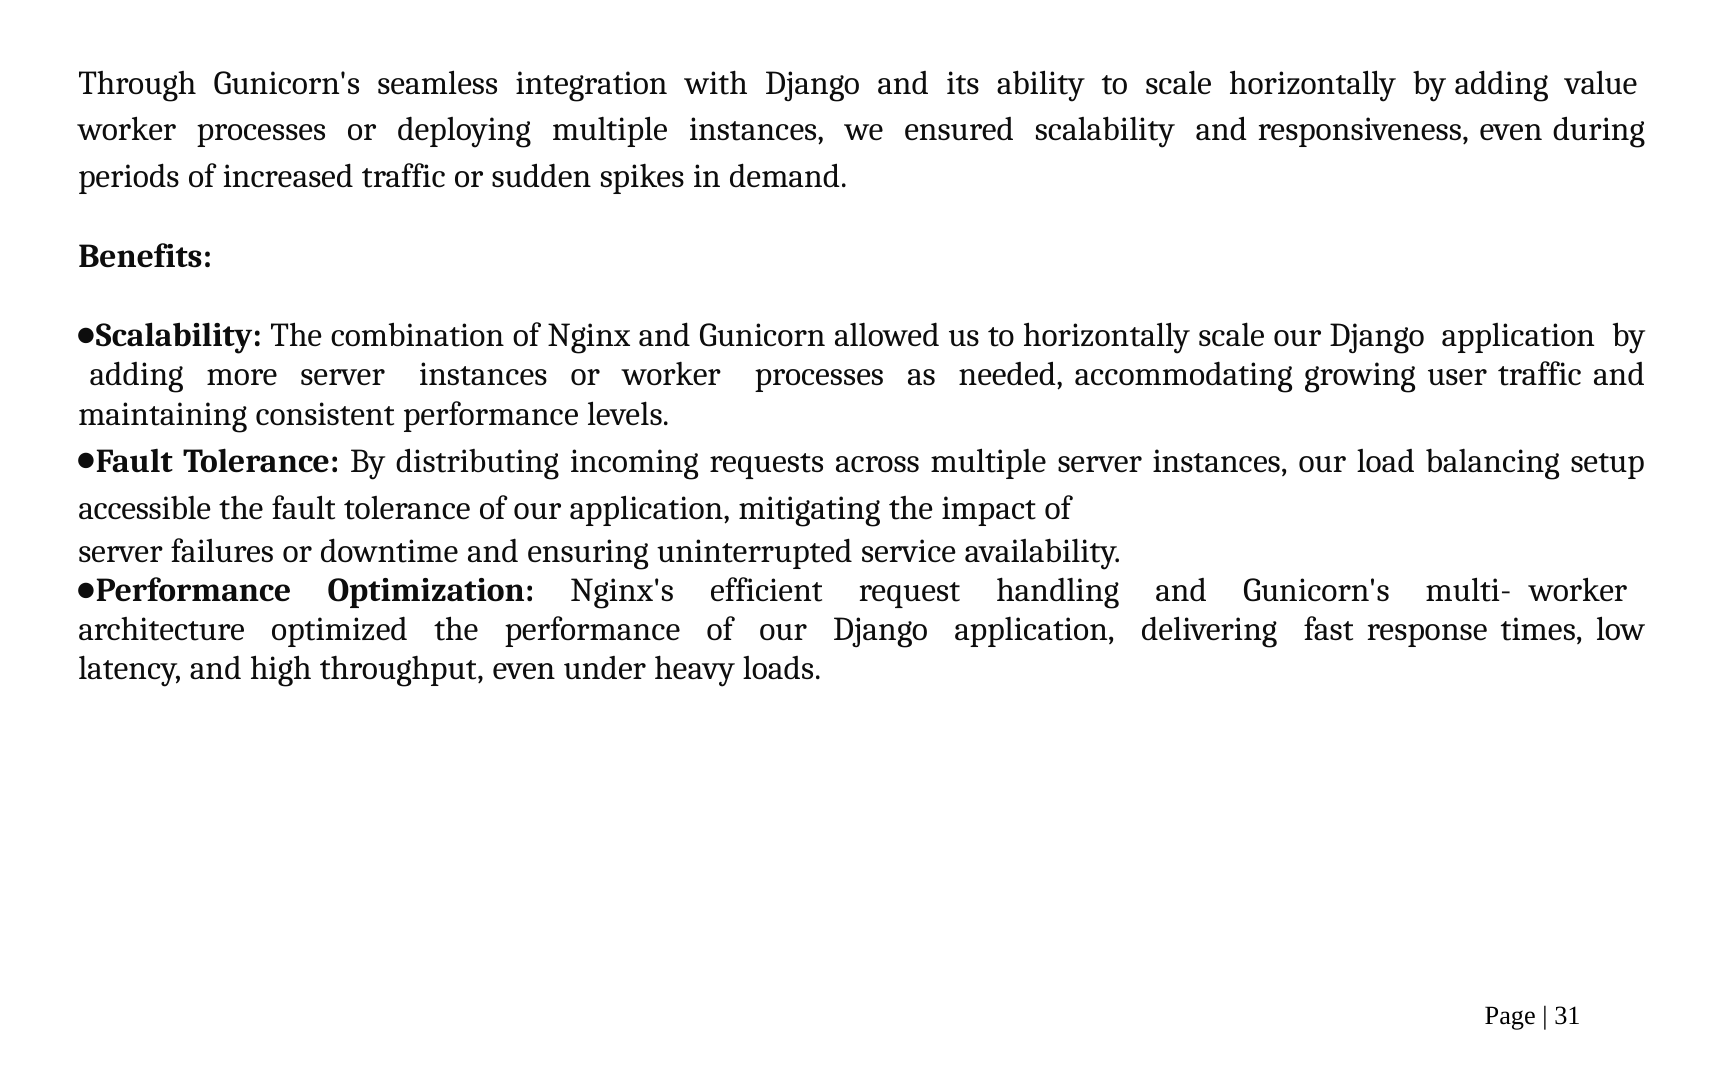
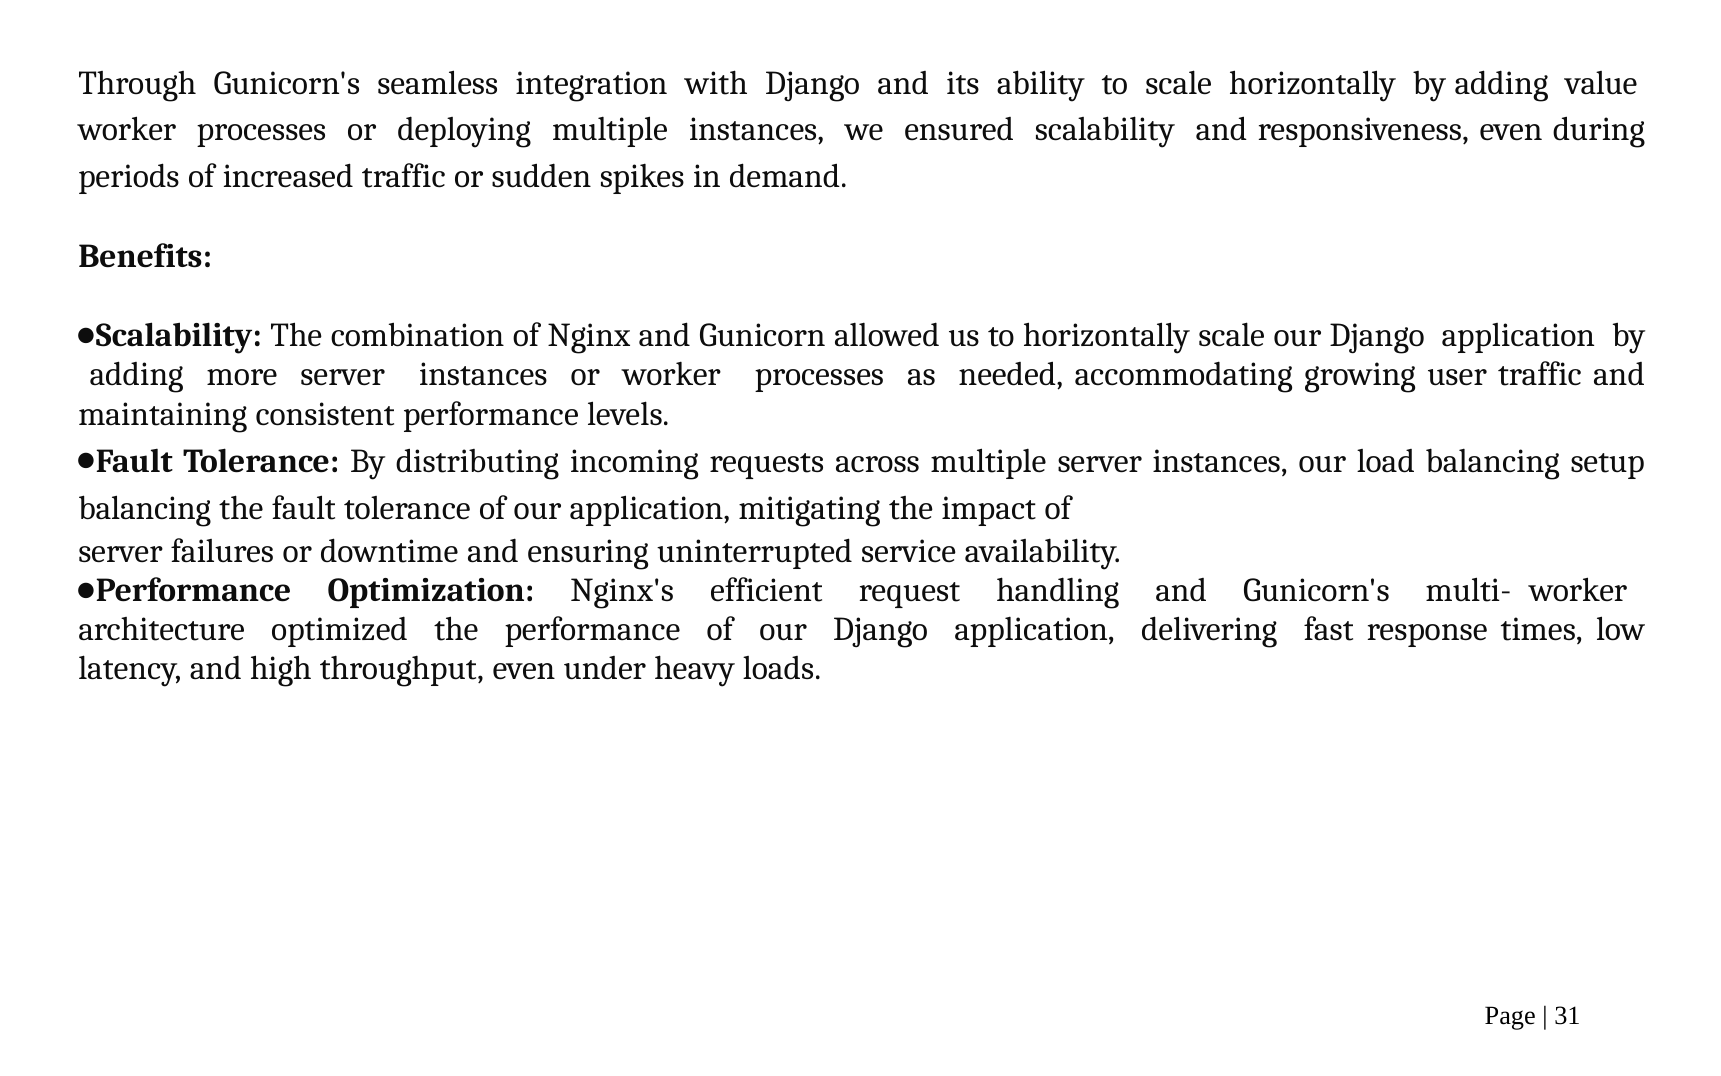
accessible: accessible -> balancing (145, 508)
